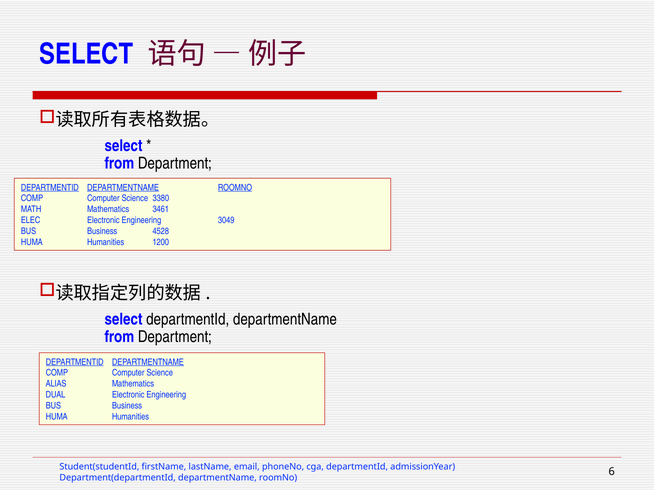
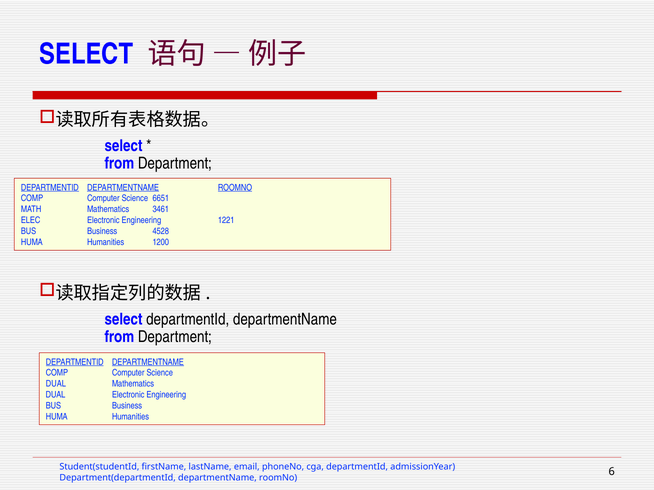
3380: 3380 -> 6651 (161, 199)
3049: 3049 -> 1221 (226, 220)
ALIAS: ALIAS -> DUAL (56, 384)
